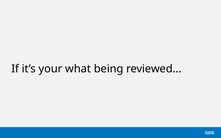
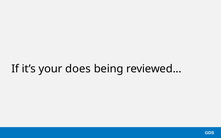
what: what -> does (78, 69)
